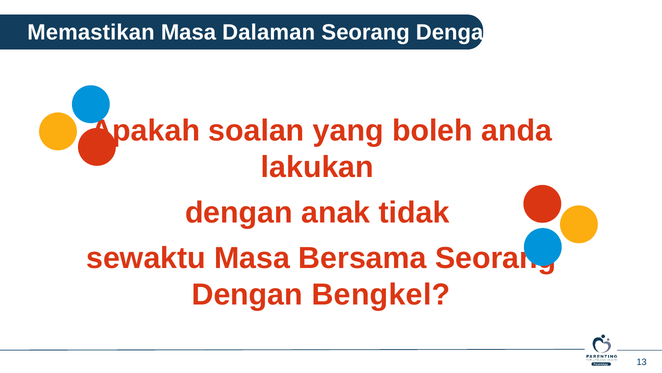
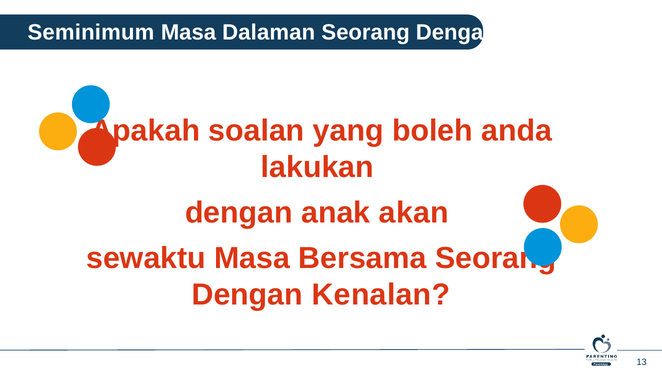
Memastikan: Memastikan -> Seminimum (91, 32)
tidak: tidak -> akan (414, 212)
Bengkel: Bengkel -> Kenalan (381, 294)
